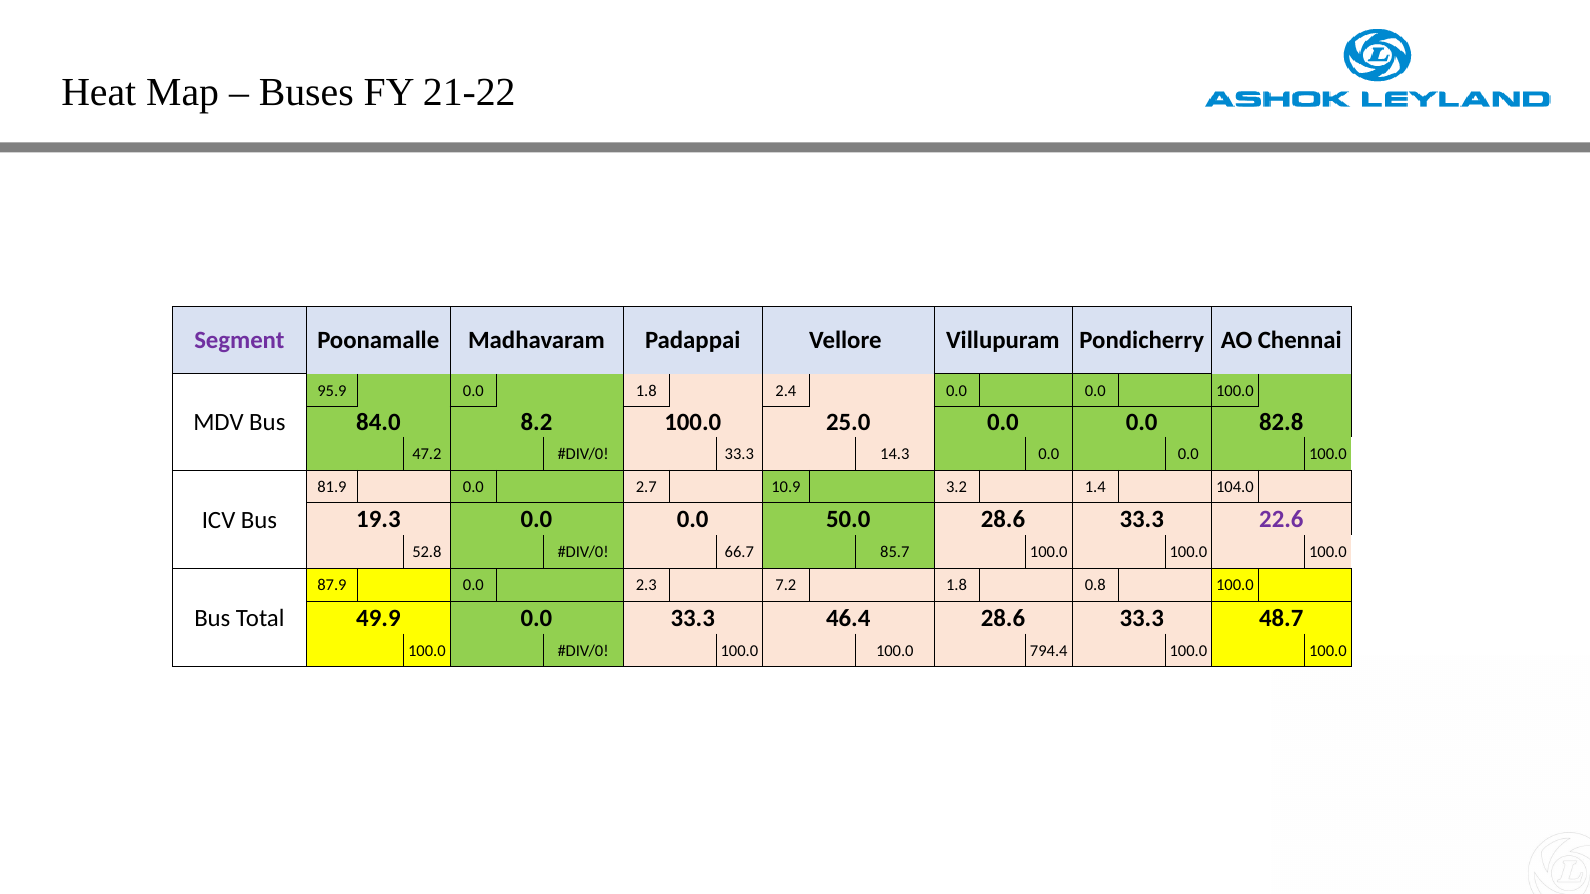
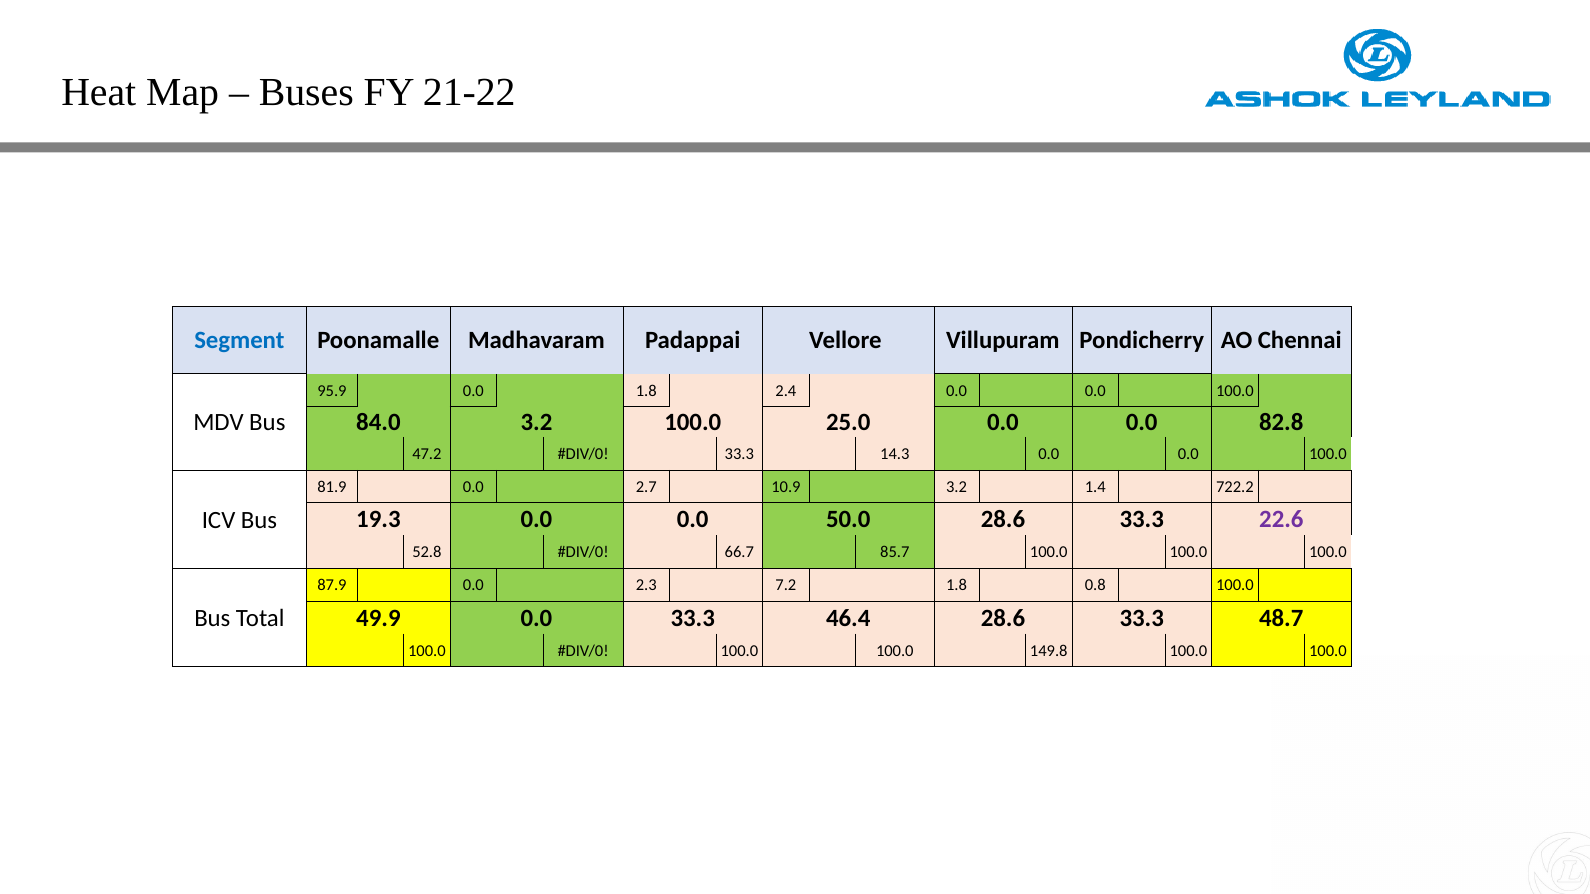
Segment colour: purple -> blue (239, 341)
84.0 8.2: 8.2 -> 3.2 (536, 423)
104.0: 104.0 -> 722.2 (1235, 487)
794.4: 794.4 -> 149.8 (1049, 651)
